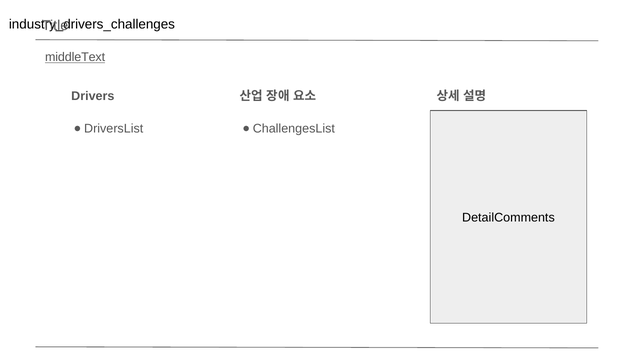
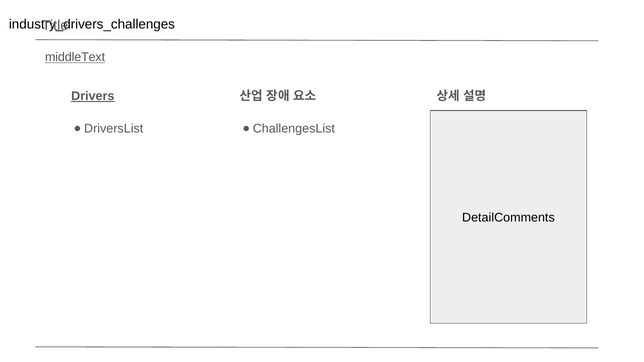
Drivers underline: none -> present (93, 96)
